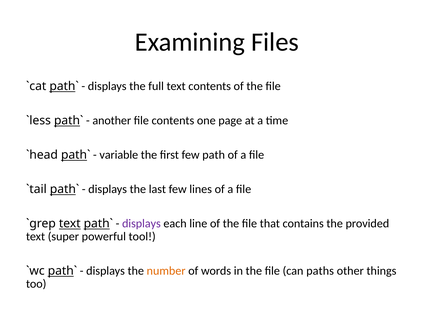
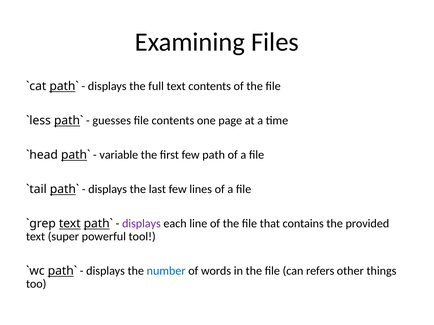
another: another -> guesses (112, 121)
number colour: orange -> blue (166, 271)
paths: paths -> refers (320, 271)
